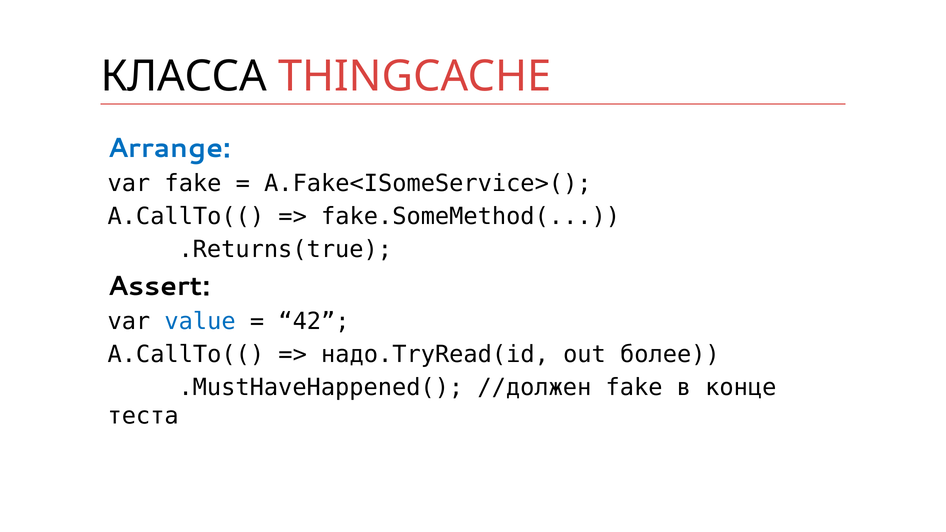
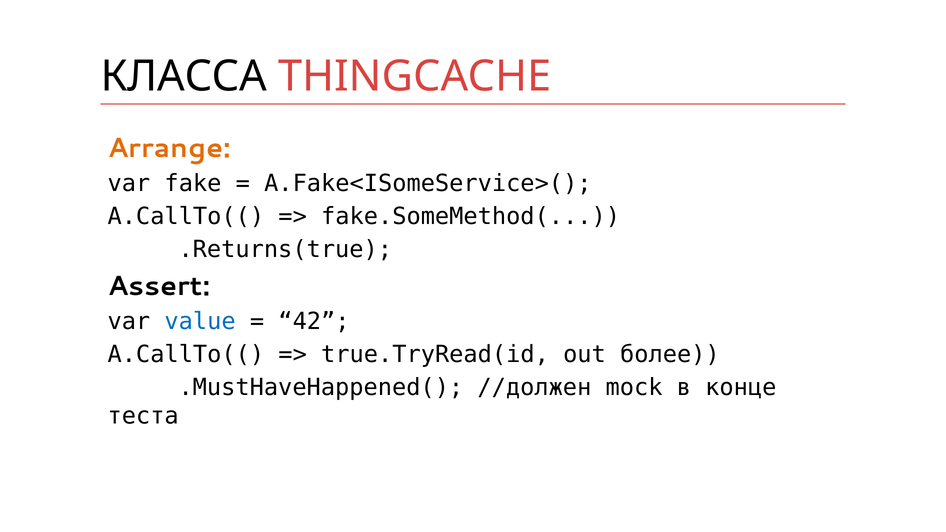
Arrange colour: blue -> orange (169, 148)
надо.TryRead(id: надо.TryRead(id -> true.TryRead(id (435, 355)
//должен fake: fake -> mock (634, 388)
